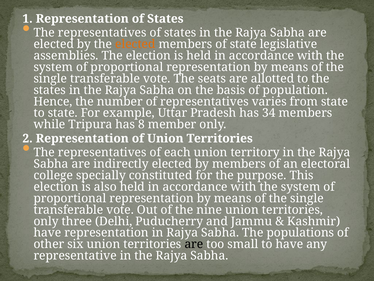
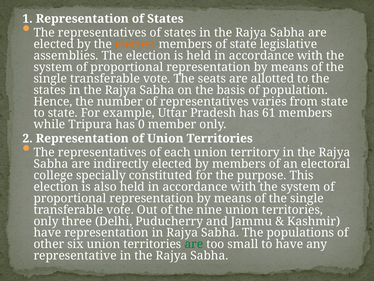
34: 34 -> 61 (269, 113)
8: 8 -> 0 (142, 124)
are colour: black -> green (194, 244)
